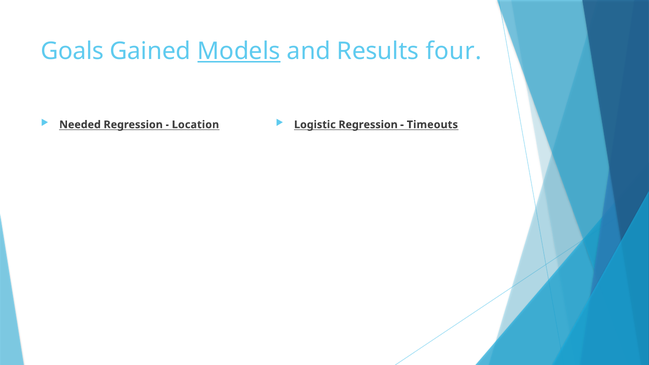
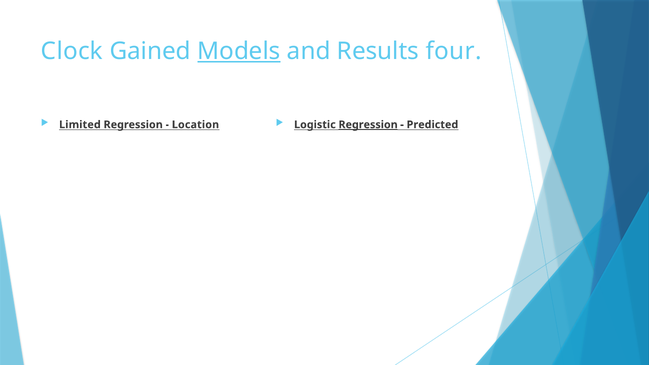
Goals: Goals -> Clock (72, 51)
Needed: Needed -> Limited (80, 125)
Regression underline: none -> present (368, 125)
Timeouts: Timeouts -> Predicted (432, 125)
